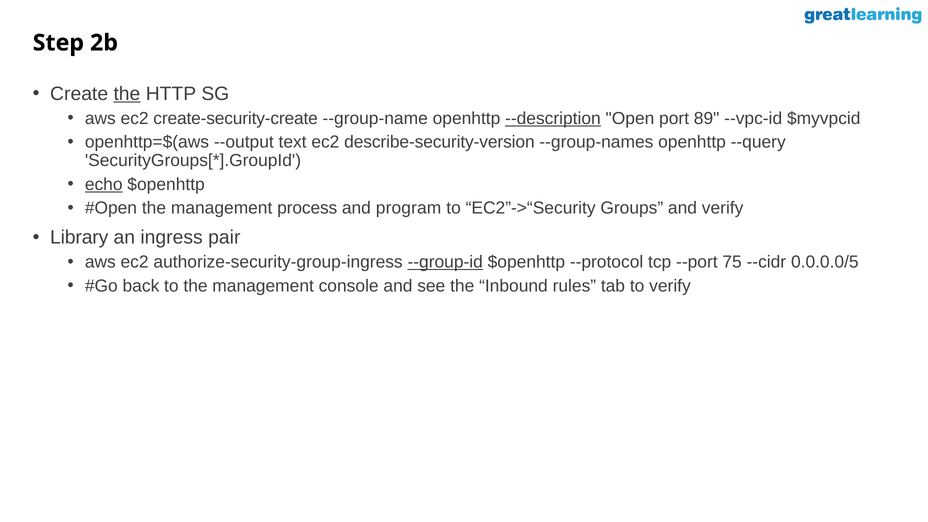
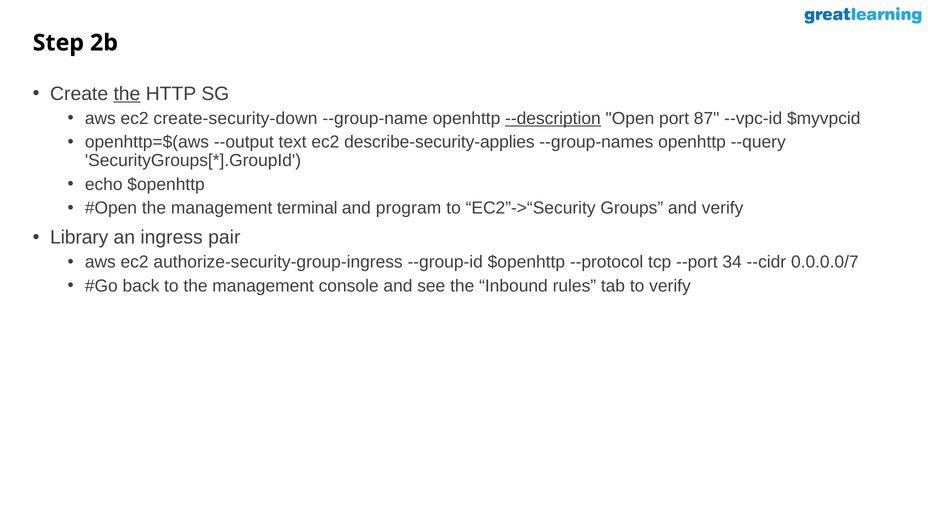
create-security-create: create-security-create -> create-security-down (235, 118)
89: 89 -> 87 (707, 118)
describe-security-version: describe-security-version -> describe-security-applies (439, 142)
echo underline: present -> none (104, 184)
process: process -> terminal (307, 208)
--group-id underline: present -> none (445, 262)
75: 75 -> 34 (732, 262)
0.0.0.0/5: 0.0.0.0/5 -> 0.0.0.0/7 (825, 262)
